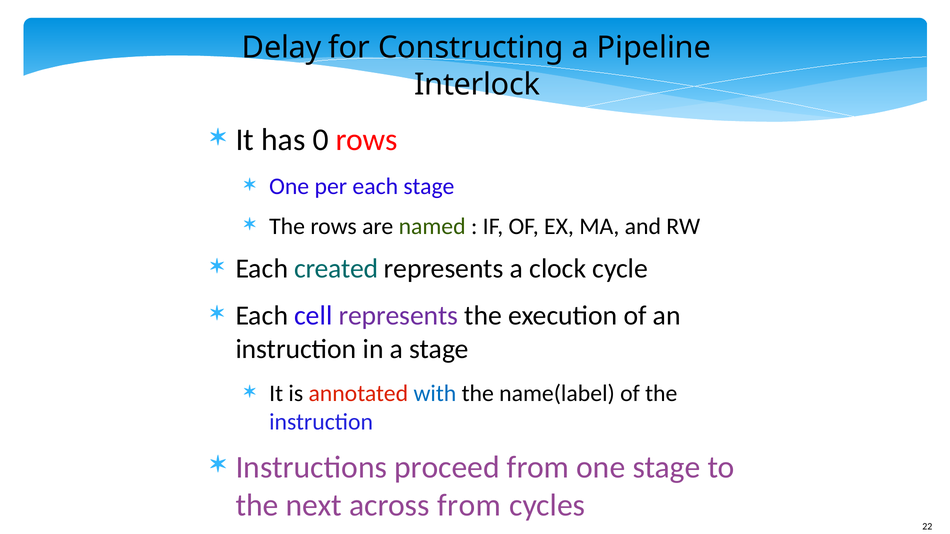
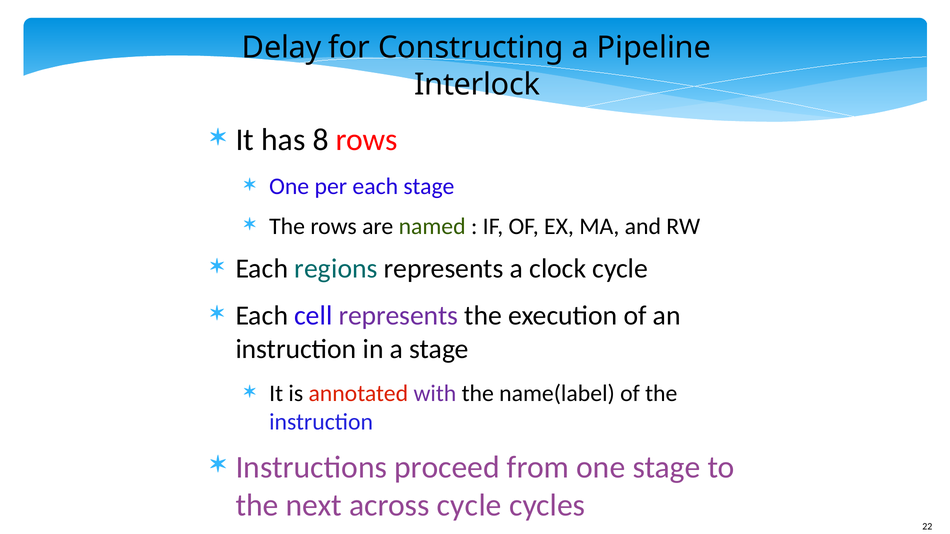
0: 0 -> 8 (321, 140)
created: created -> regions (336, 269)
with colour: blue -> purple (435, 394)
across from: from -> cycle (469, 505)
